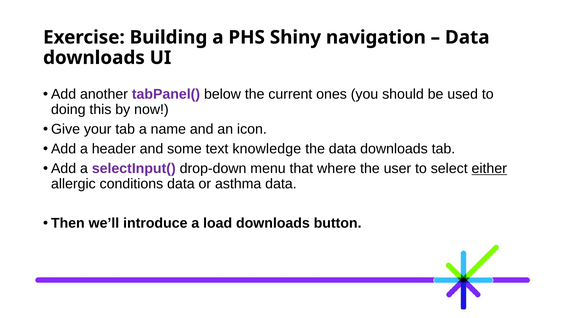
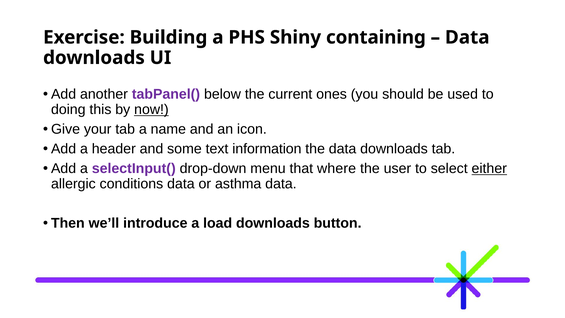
navigation: navigation -> containing (376, 37)
now underline: none -> present (151, 110)
knowledge: knowledge -> information (267, 149)
